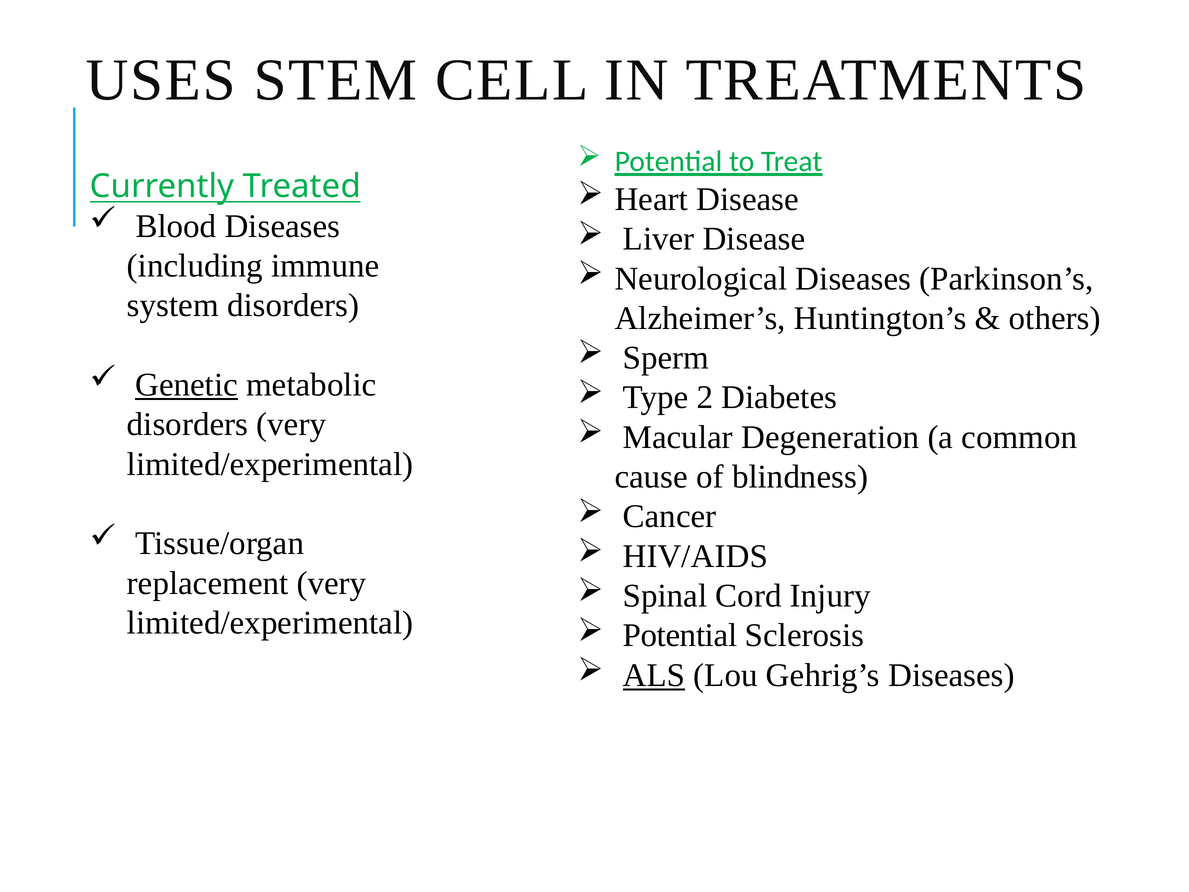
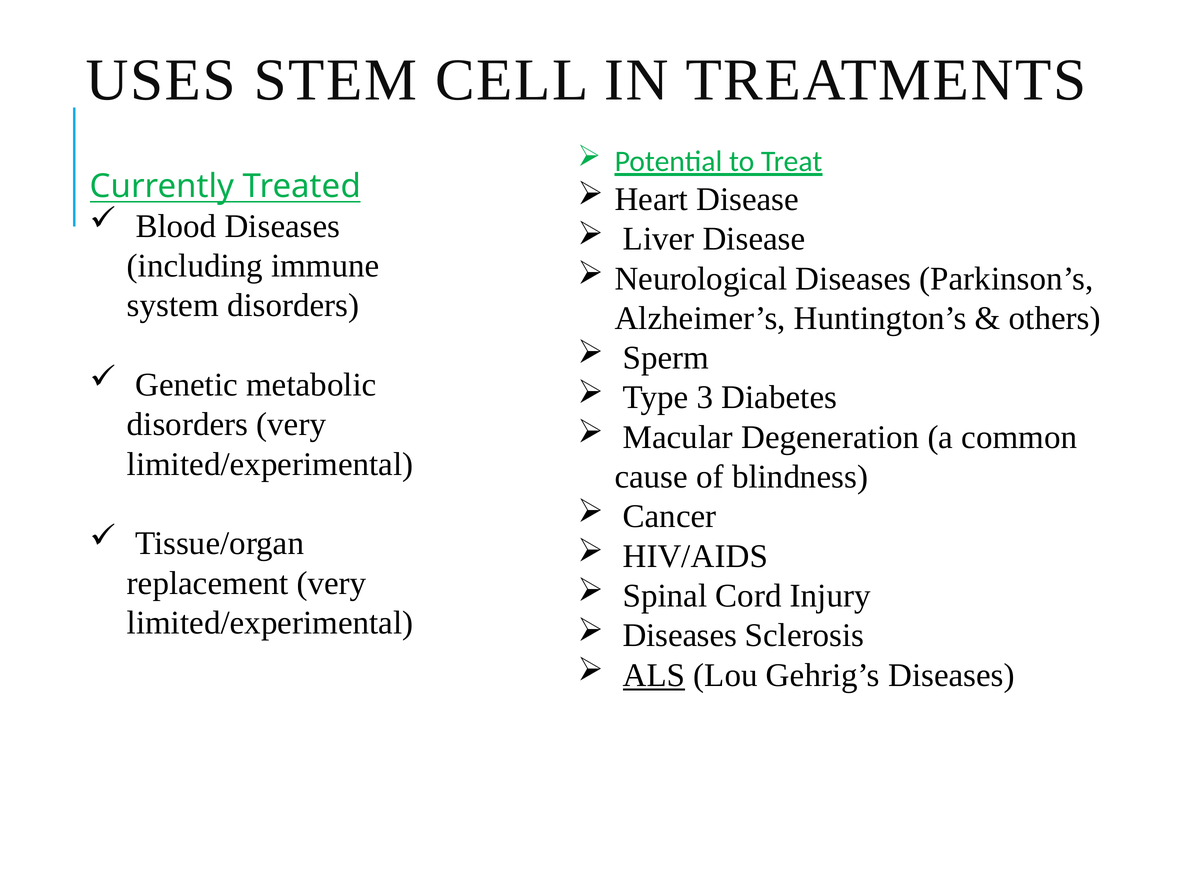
Genetic underline: present -> none (187, 385)
2: 2 -> 3 (705, 397)
Potential: Potential -> Diseases (680, 635)
